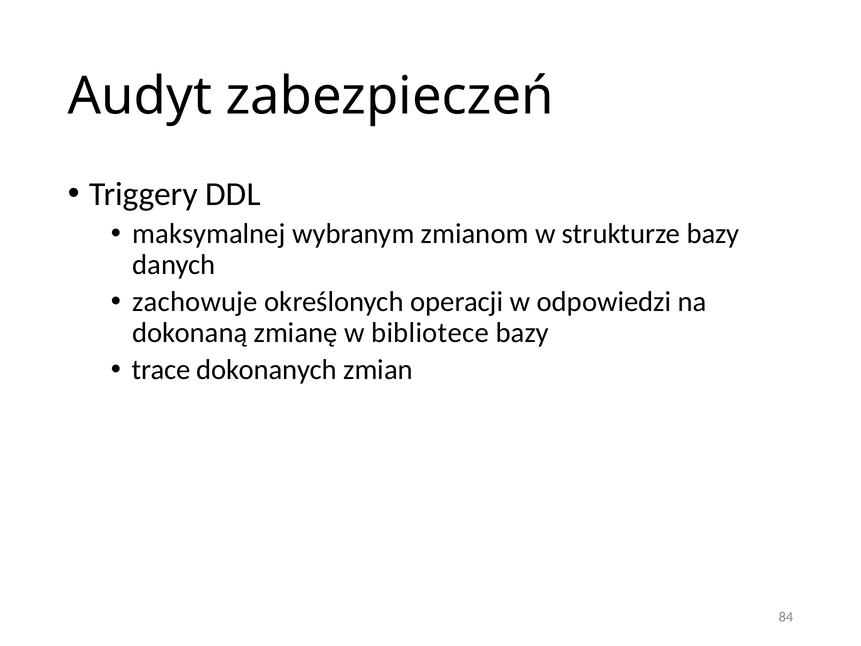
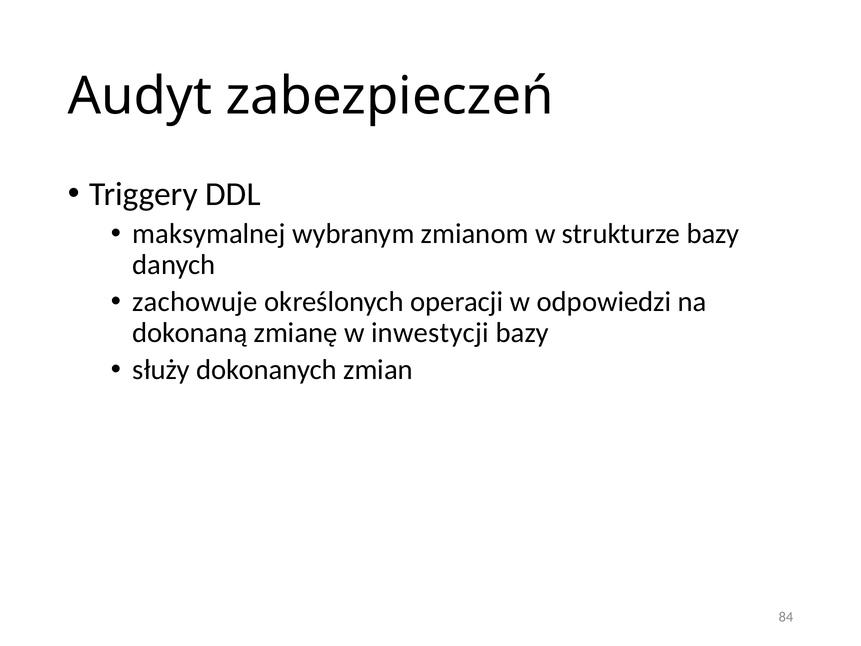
bibliotece: bibliotece -> inwestycji (430, 333)
trace: trace -> służy (161, 370)
